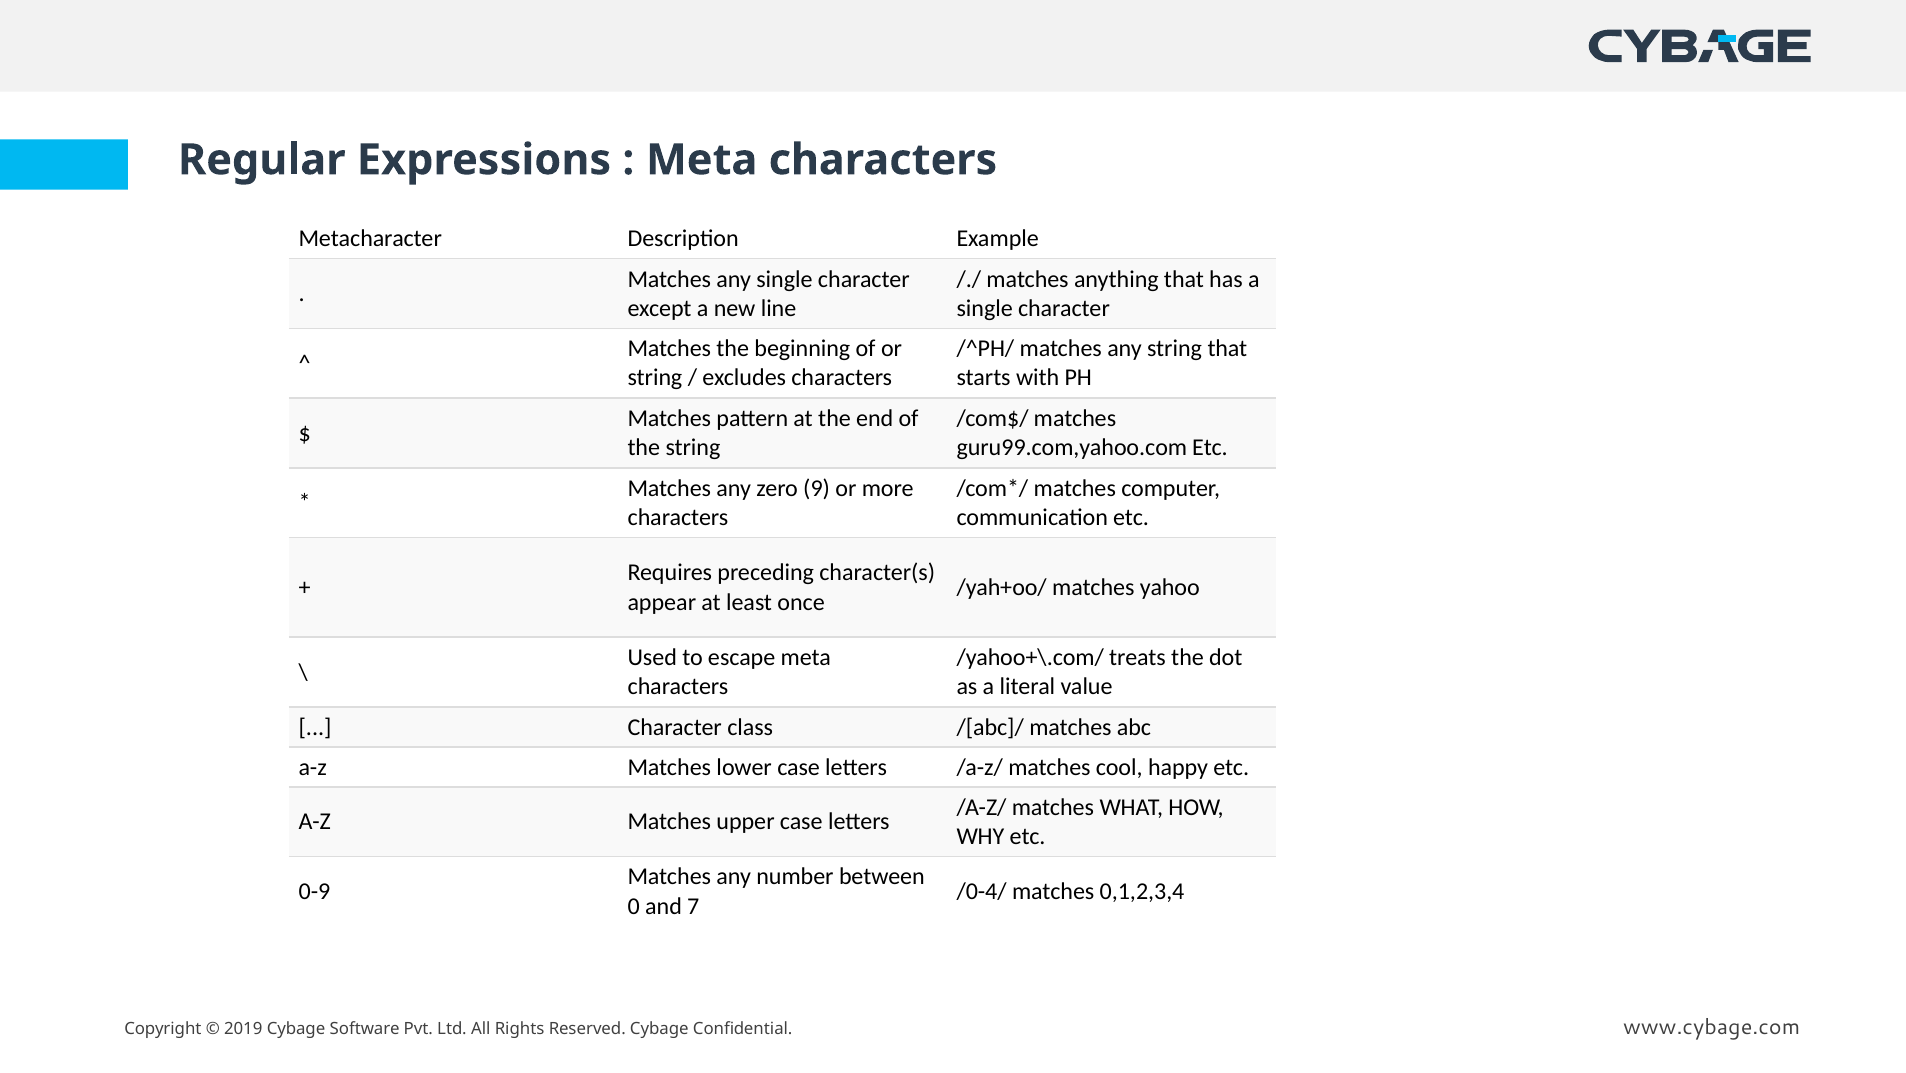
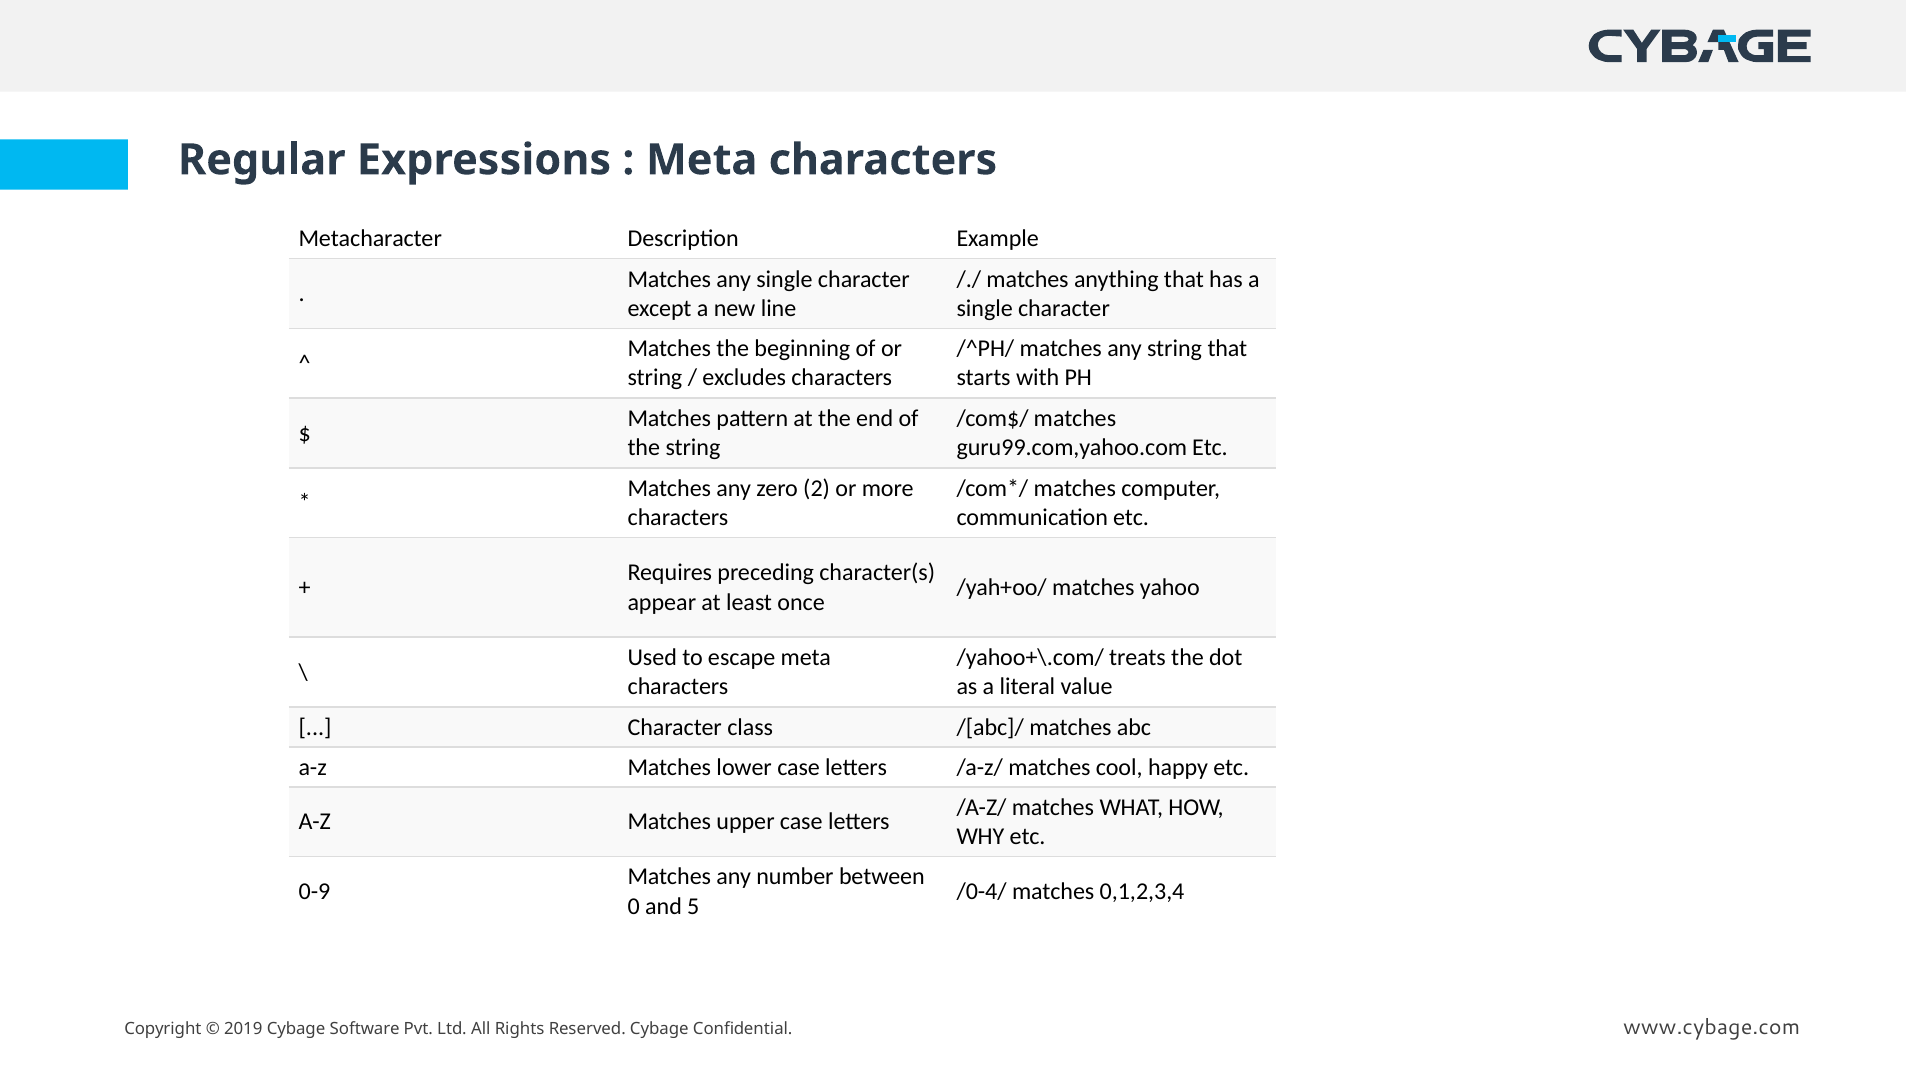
9: 9 -> 2 (817, 488)
7: 7 -> 5 (693, 906)
